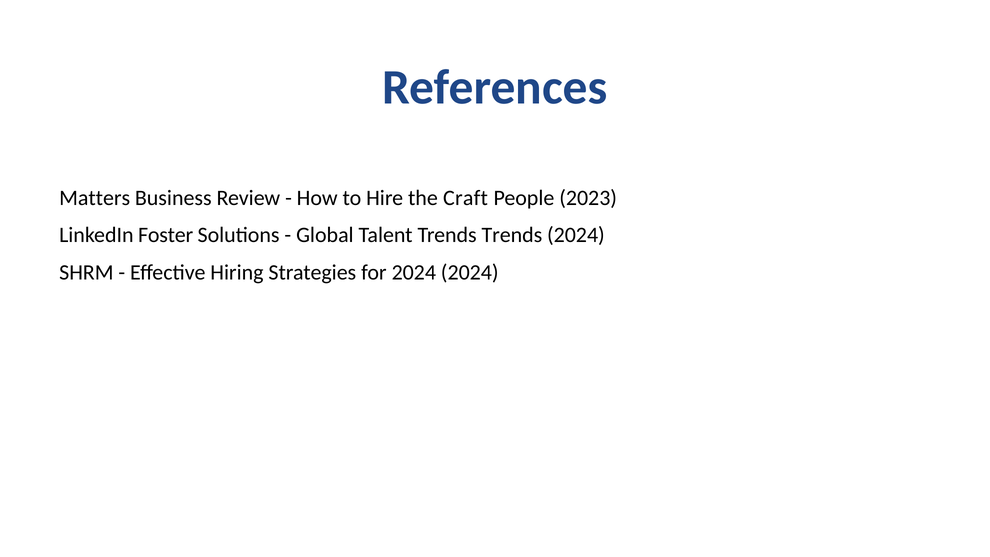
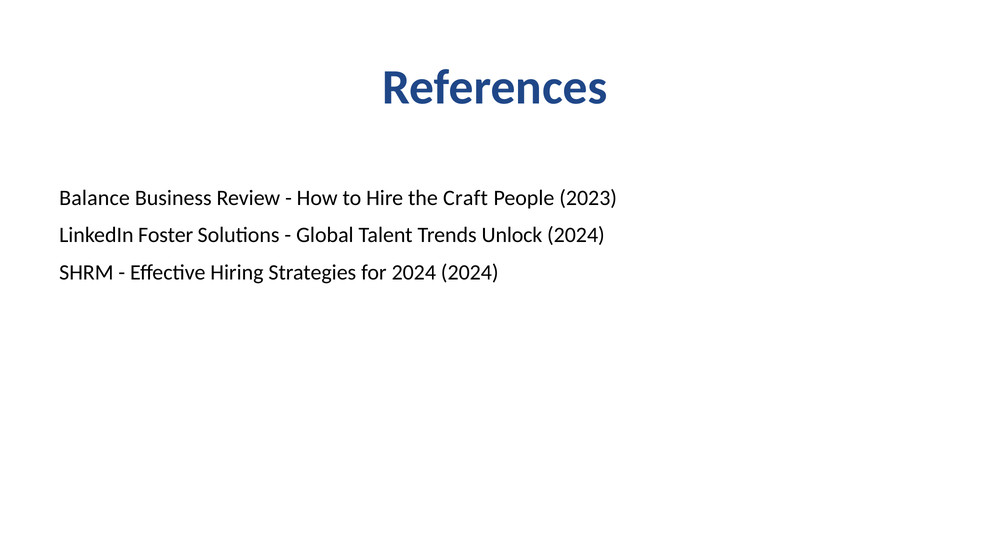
Matters: Matters -> Balance (95, 198)
Trends Trends: Trends -> Unlock (512, 235)
